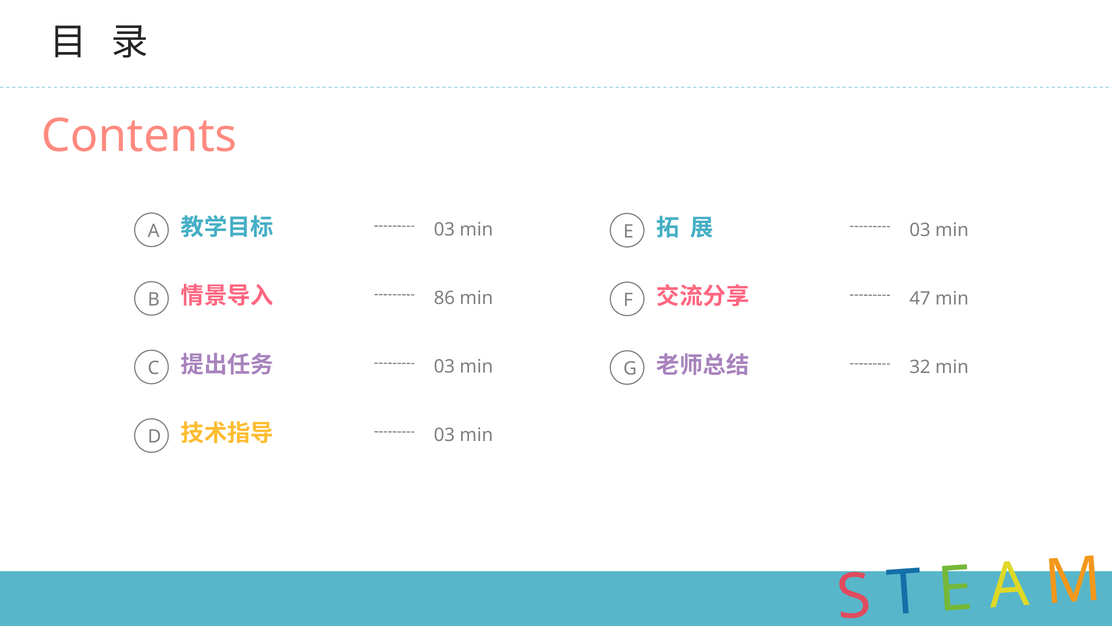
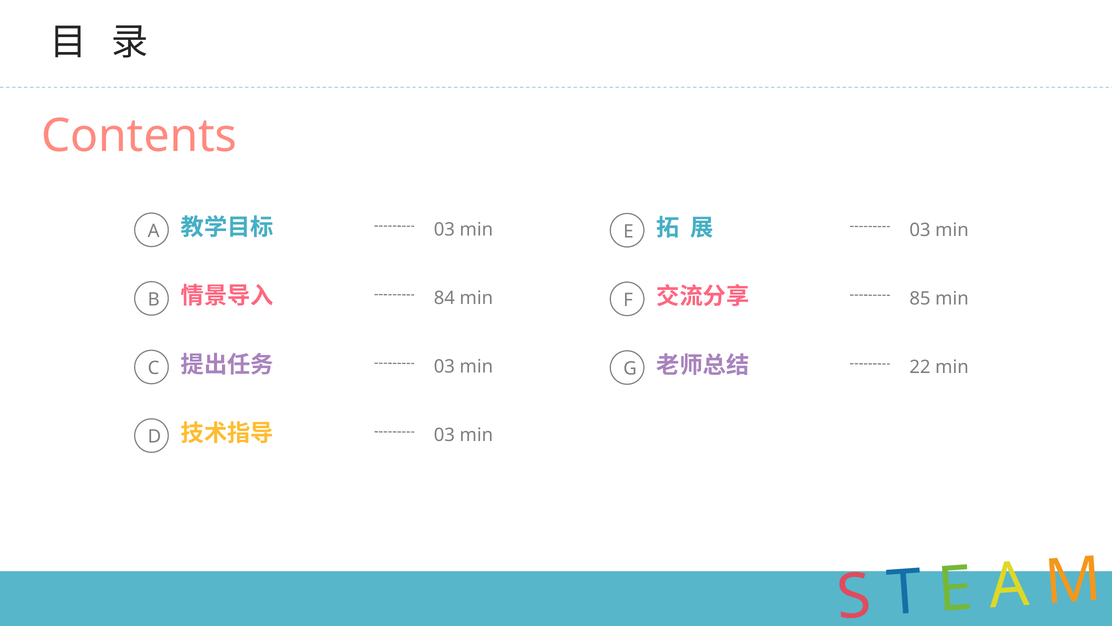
86: 86 -> 84 (444, 298)
47: 47 -> 85 (920, 298)
32: 32 -> 22 (920, 367)
